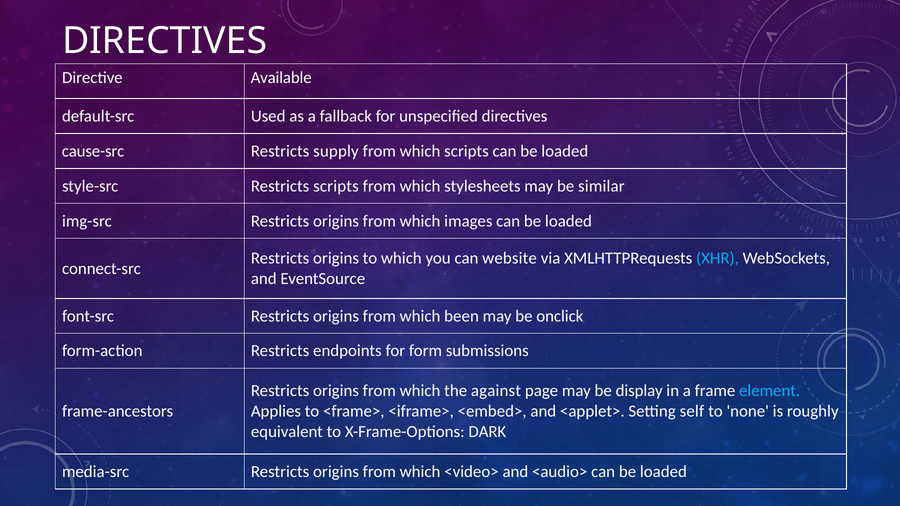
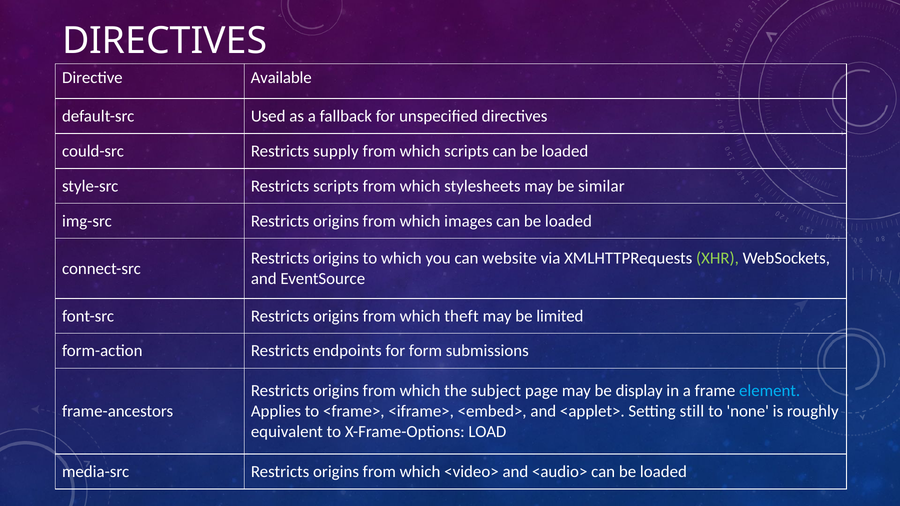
cause-src: cause-src -> could-src (93, 151)
XHR colour: light blue -> light green (718, 258)
been: been -> theft (461, 316)
onclick: onclick -> limited (560, 316)
against: against -> subject (496, 391)
self: self -> still (692, 412)
DARK: DARK -> LOAD (487, 432)
